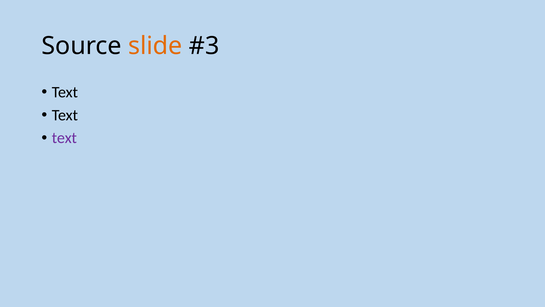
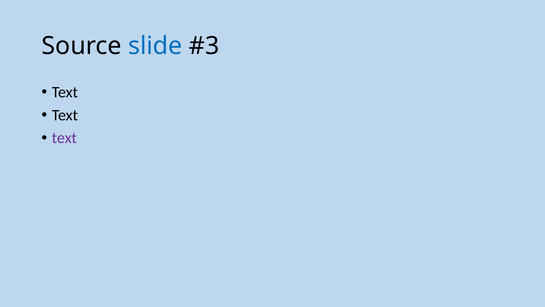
slide colour: orange -> blue (155, 46)
